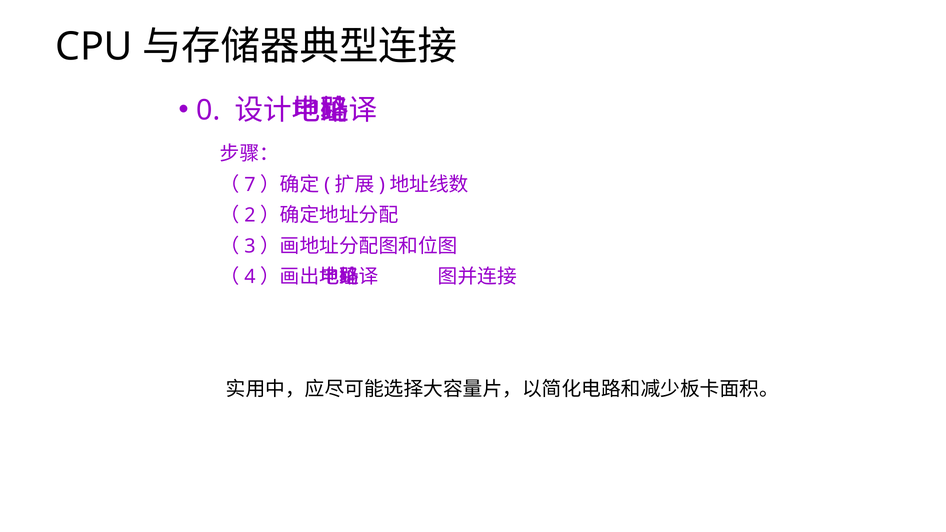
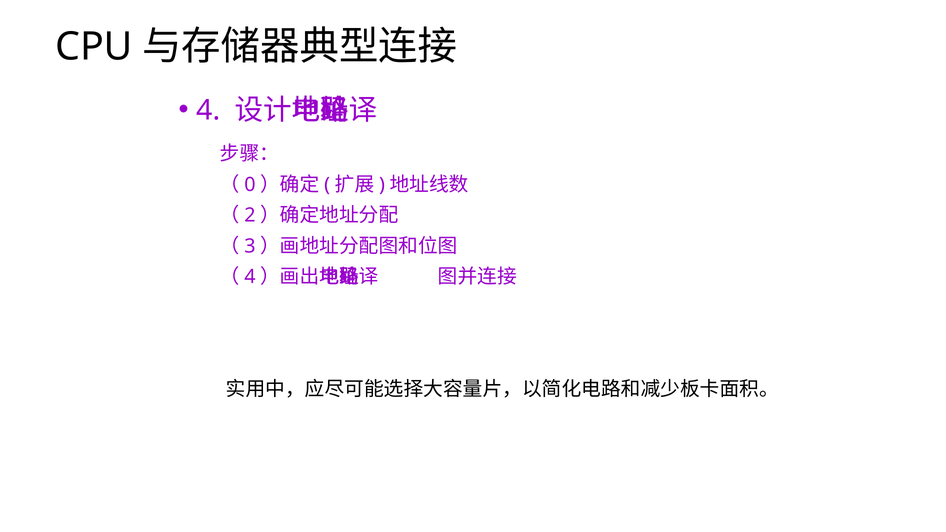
0: 0 -> 4 (208, 110)
7: 7 -> 0 (250, 185)
